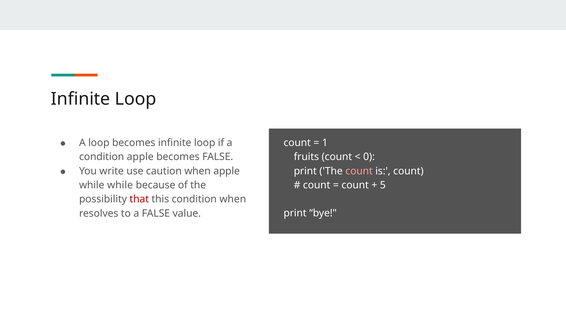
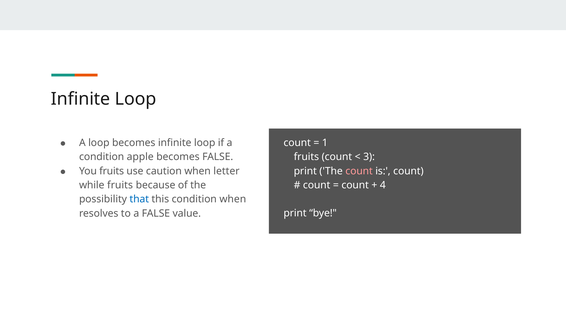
0: 0 -> 3 (369, 157)
You write: write -> fruits (112, 171)
when apple: apple -> letter (226, 171)
while while: while -> fruits (120, 185)
5: 5 -> 4 (383, 185)
that colour: red -> blue (139, 199)
